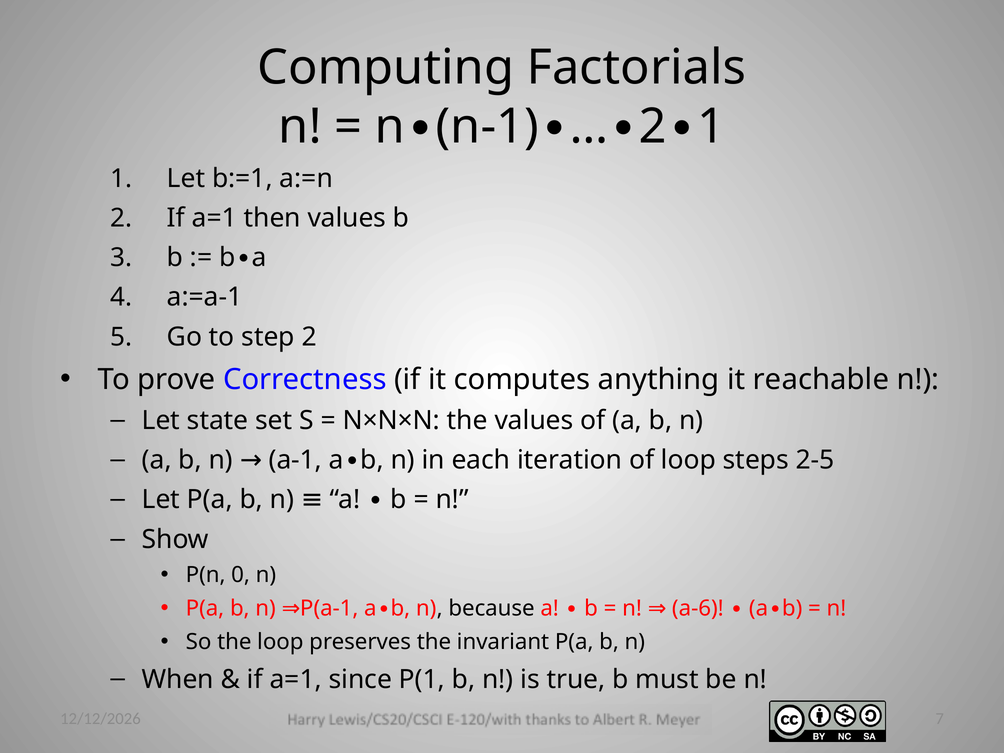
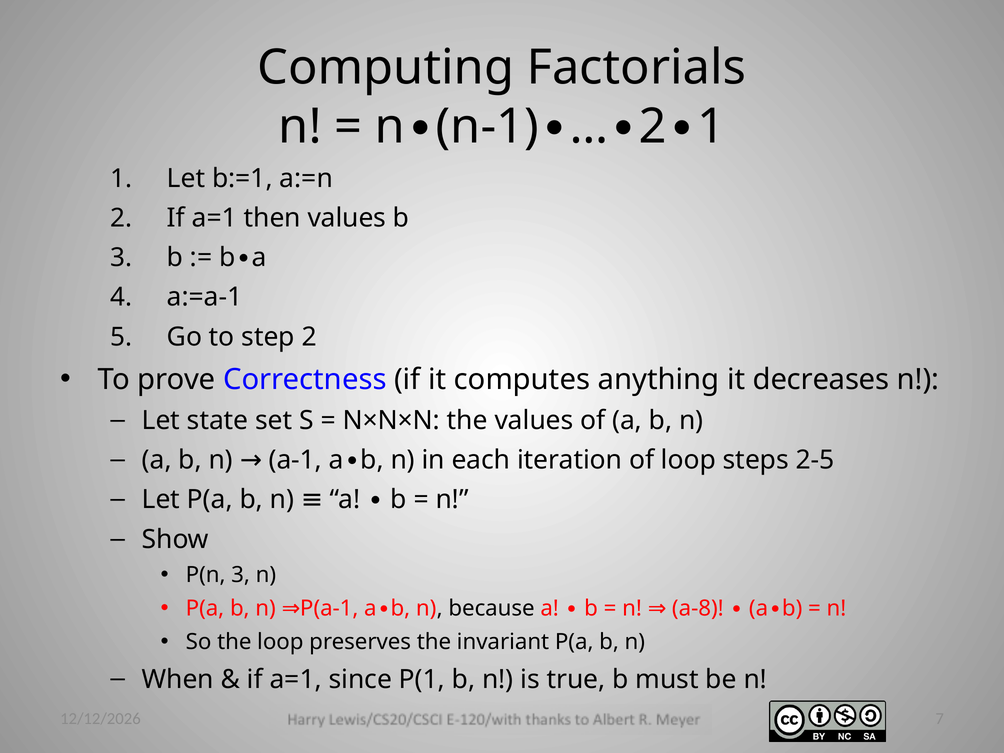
reachable: reachable -> decreases (821, 379)
P(n 0: 0 -> 3 (241, 575)
a-6: a-6 -> a-8 (698, 608)
